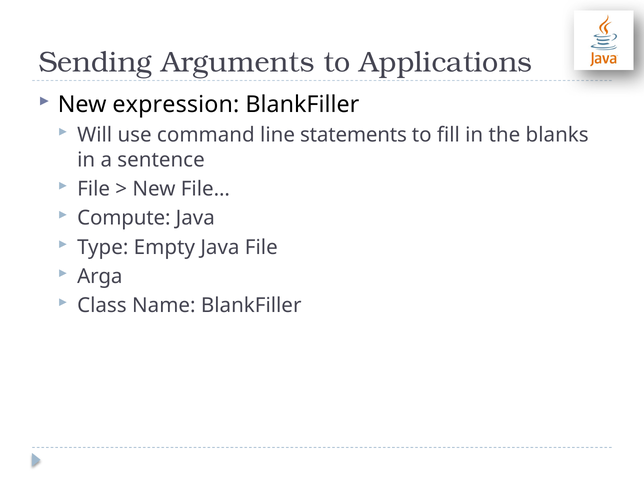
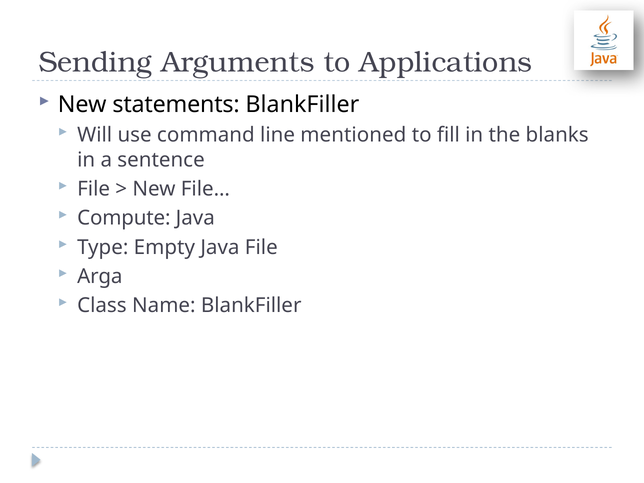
expression: expression -> statements (176, 105)
statements: statements -> mentioned (353, 135)
